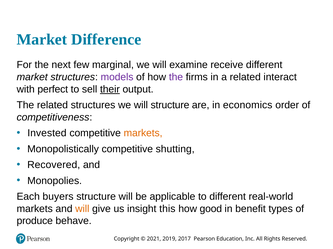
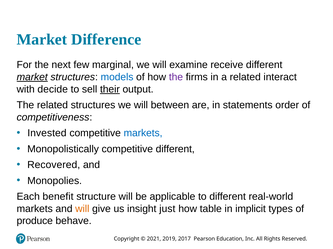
market underline: none -> present (32, 77)
models colour: purple -> blue (117, 77)
perfect: perfect -> decide (53, 90)
will structure: structure -> between (170, 105)
economics: economics -> statements (248, 105)
markets colour: orange -> blue (143, 134)
competitive shutting: shutting -> different (175, 149)
buyers: buyers -> benefit (58, 197)
this: this -> just (167, 209)
good: good -> table (211, 209)
benefit: benefit -> implicit (251, 209)
